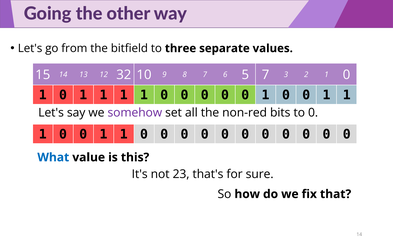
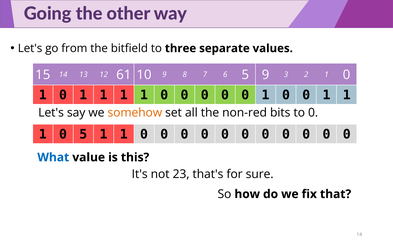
32: 32 -> 61 (124, 75)
5 7: 7 -> 9 (266, 75)
somehow colour: purple -> orange (135, 113)
0: 0 -> 5 (83, 134)
